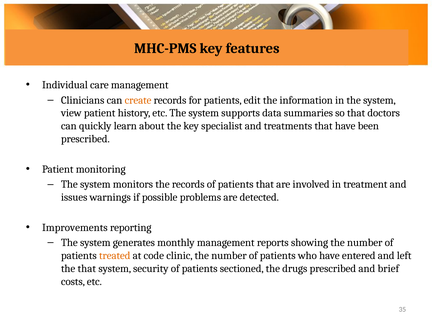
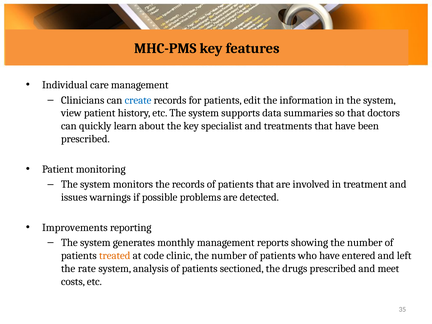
create colour: orange -> blue (138, 100)
the that: that -> rate (87, 269)
security: security -> analysis (151, 269)
brief: brief -> meet (388, 269)
